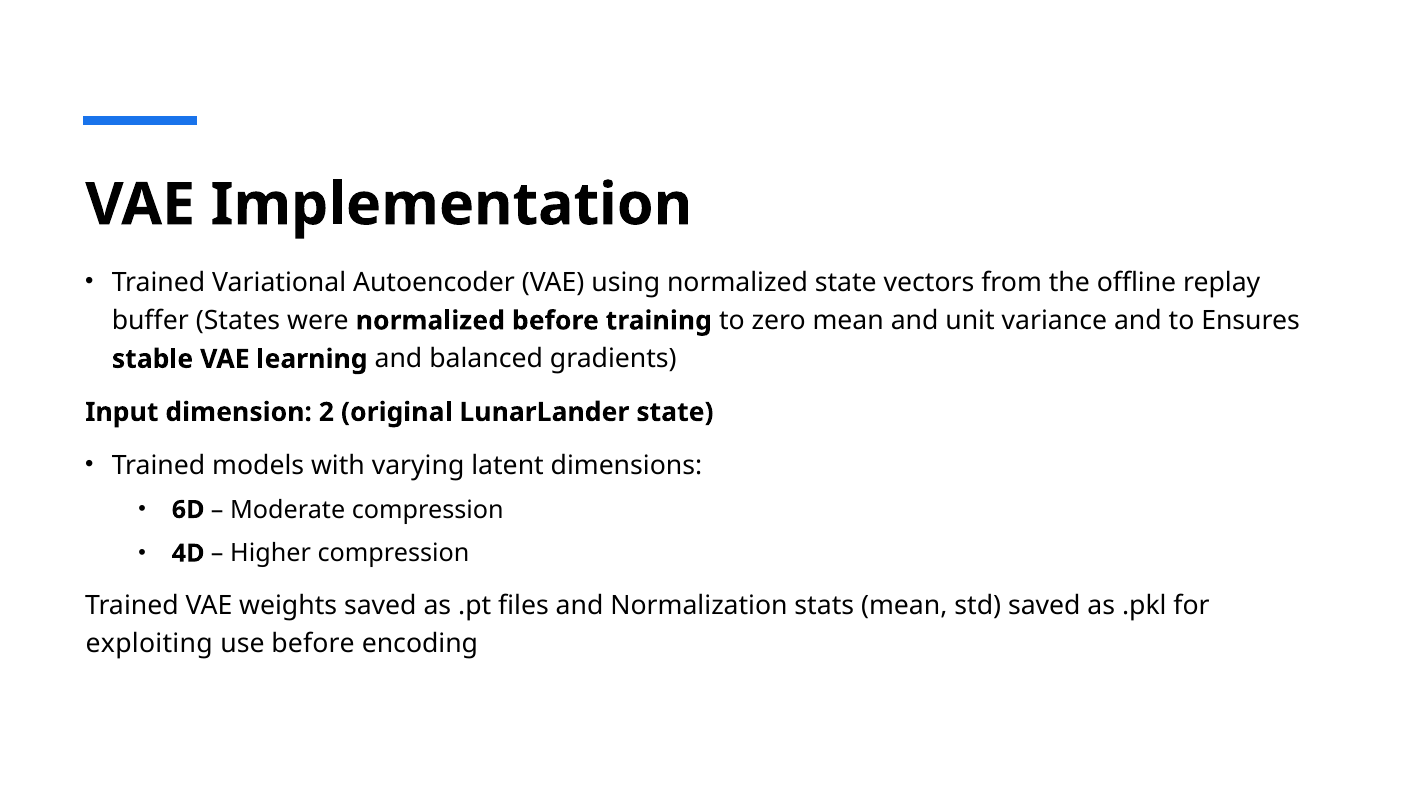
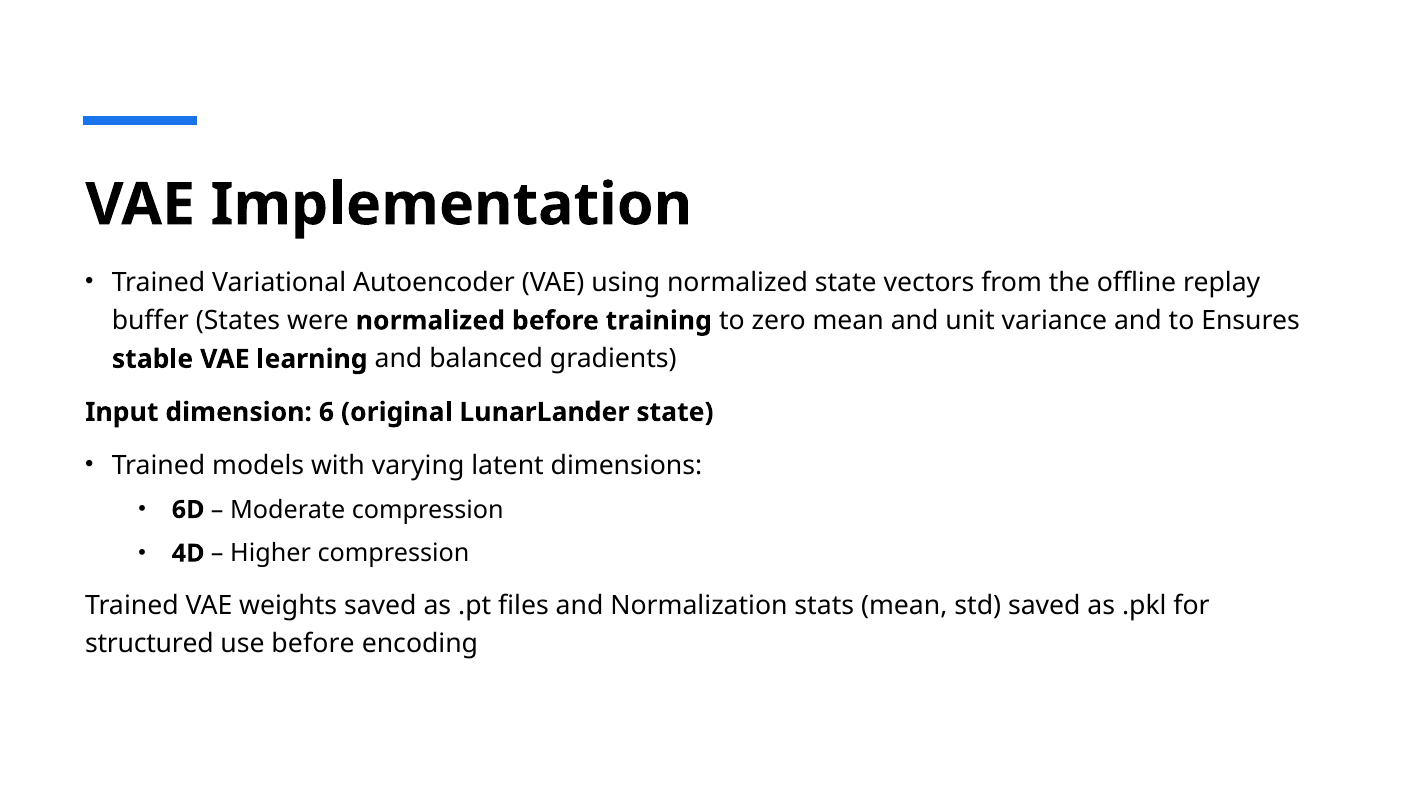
2: 2 -> 6 (326, 412)
exploiting: exploiting -> structured (149, 644)
